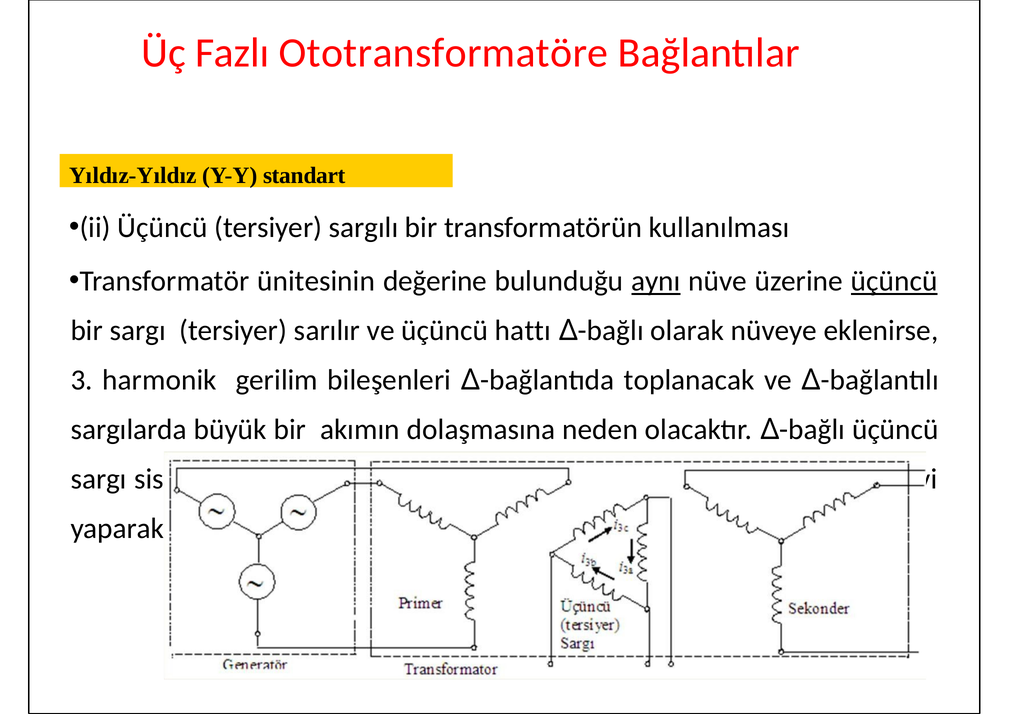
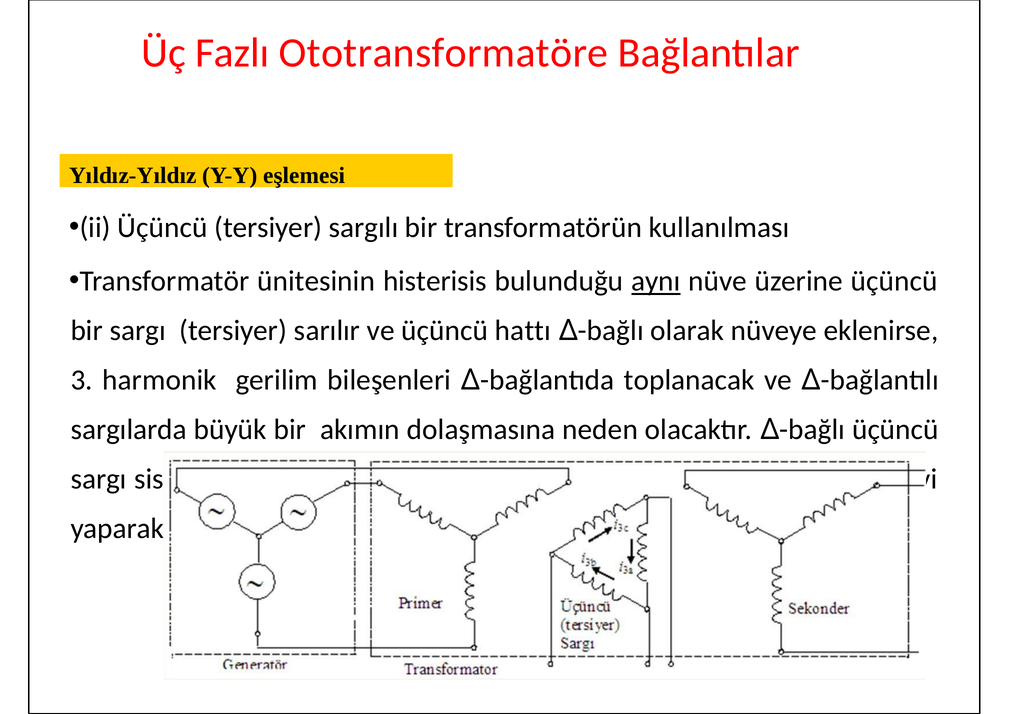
standart: standart -> eşlemesi (304, 175)
değerine: değerine -> histerisis (435, 281)
üçüncü underline: present -> none (894, 281)
